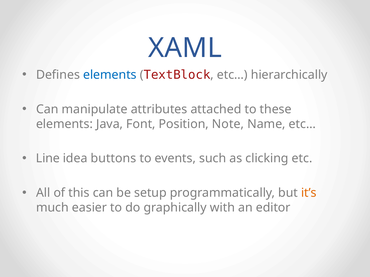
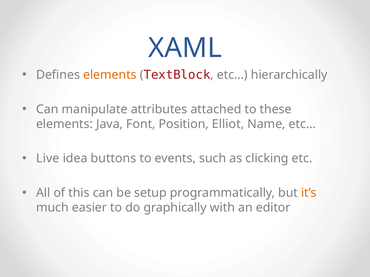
elements colour: blue -> orange (110, 75)
Note: Note -> Elliot (228, 124)
Line: Line -> Live (48, 159)
